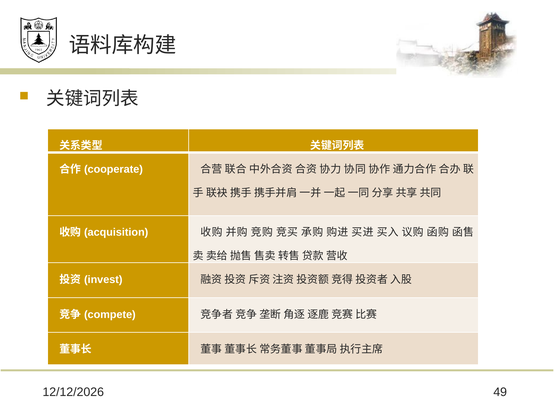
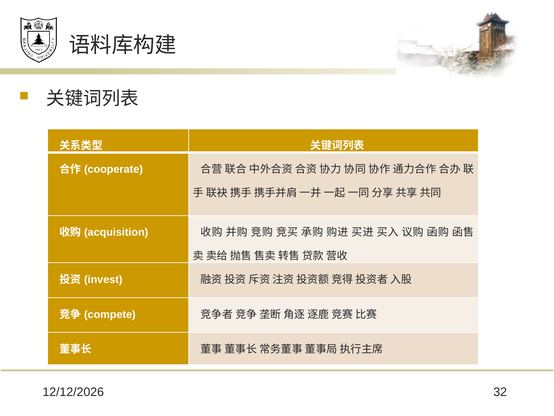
49: 49 -> 32 (500, 392)
